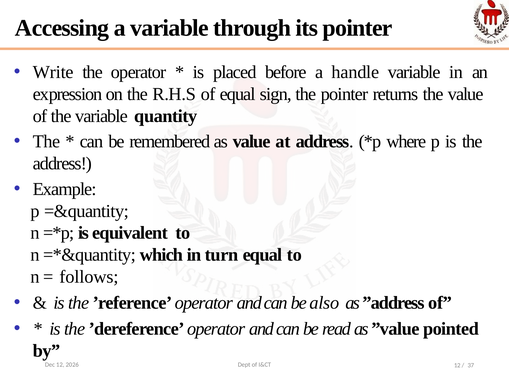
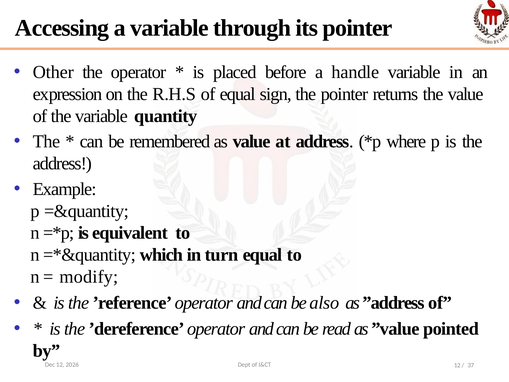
Write: Write -> Other (53, 72)
follows: follows -> modify (89, 277)
